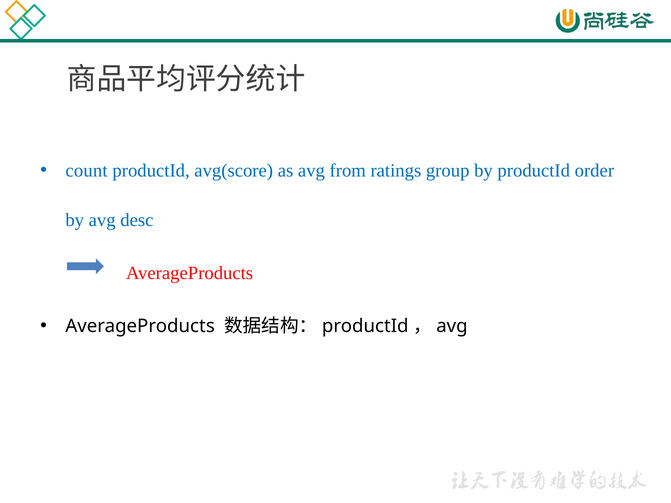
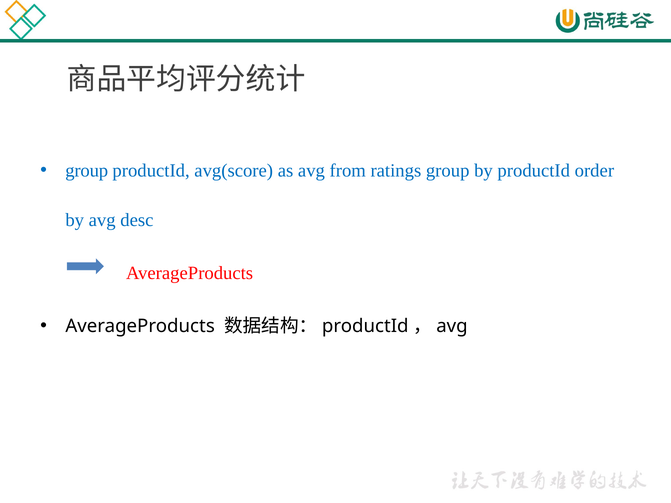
count: count -> group (87, 171)
